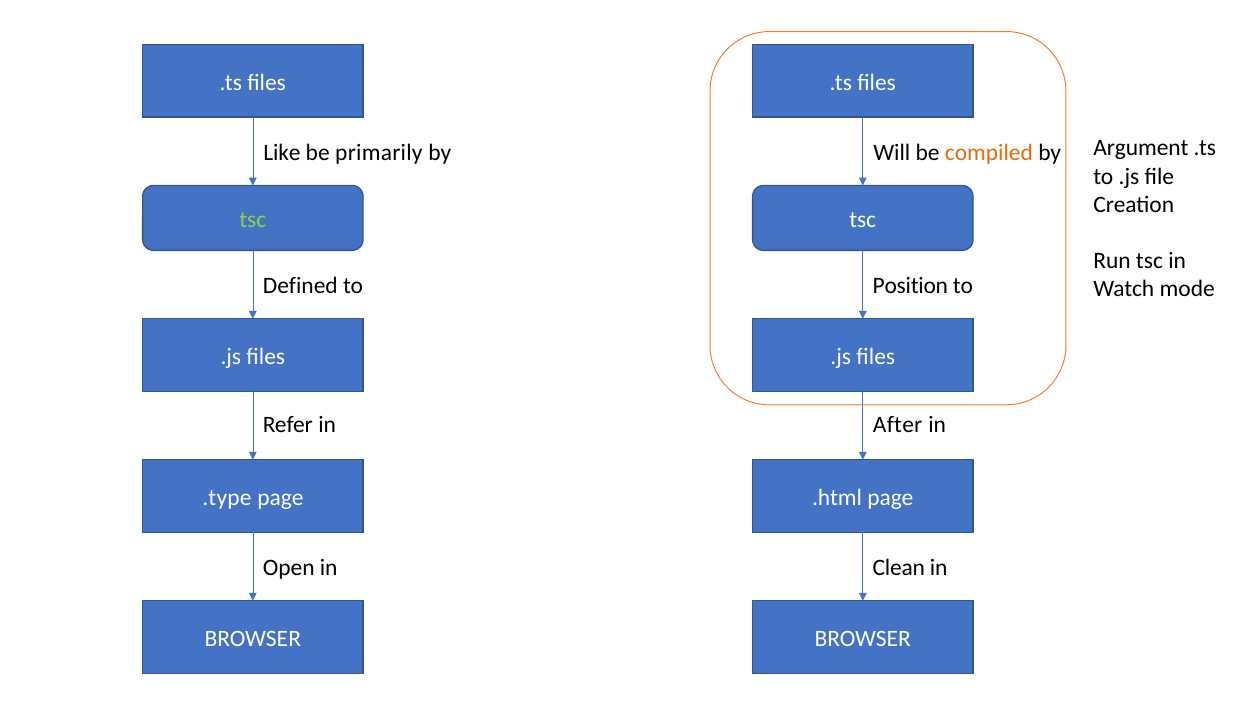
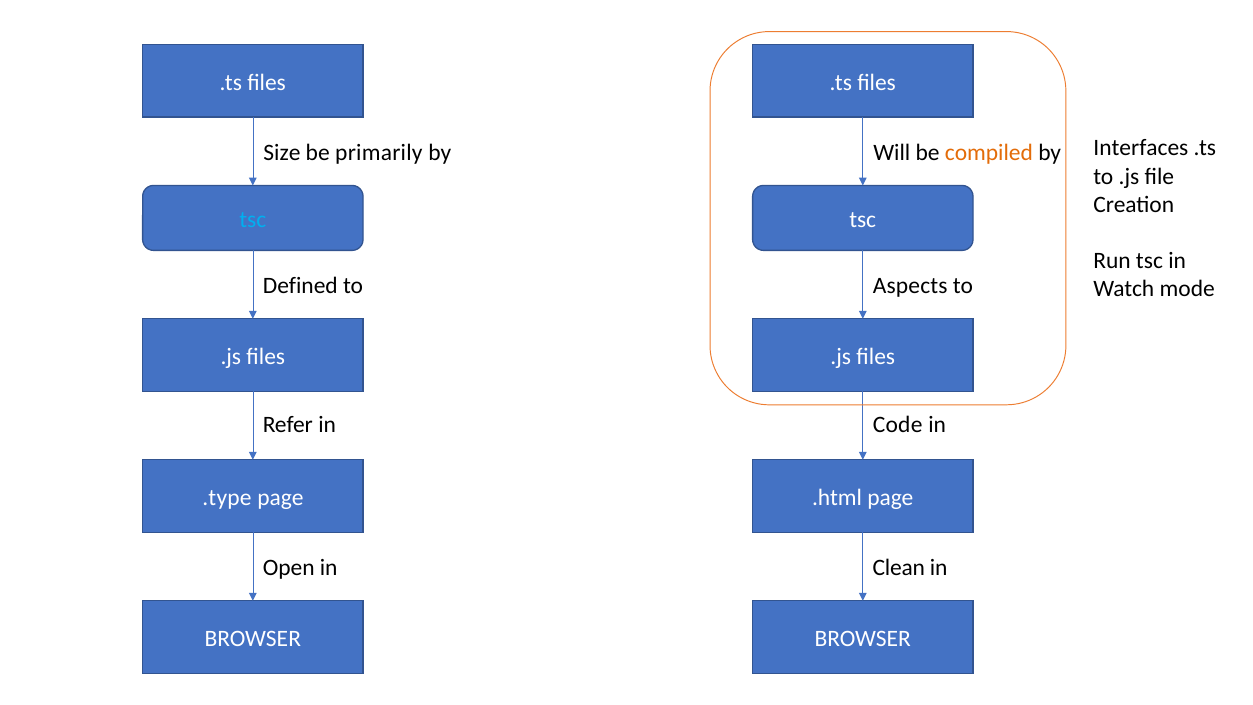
Argument: Argument -> Interfaces (1141, 148)
Like: Like -> Size (282, 153)
tsc colour: light green -> light blue (253, 219)
Position: Position -> Aspects (910, 286)
After: After -> Code (898, 425)
